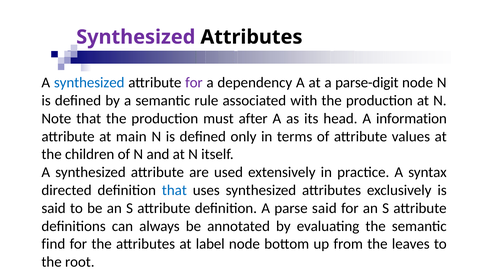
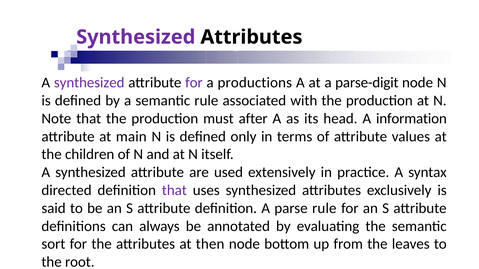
synthesized colour: blue -> purple (89, 83)
dependency: dependency -> productions (255, 83)
that colour: blue -> purple (174, 191)
parse said: said -> rule (324, 209)
find: find -> sort (53, 244)
label: label -> then (210, 244)
